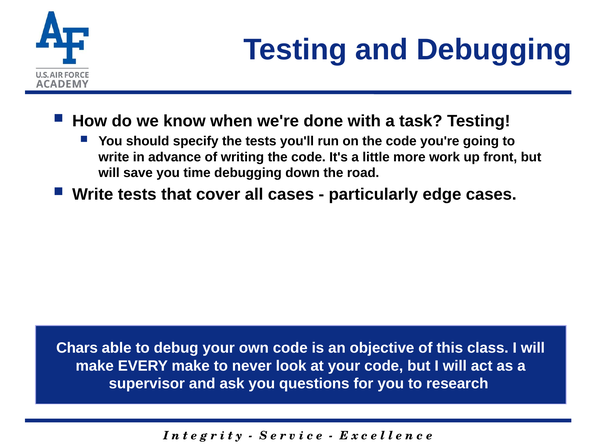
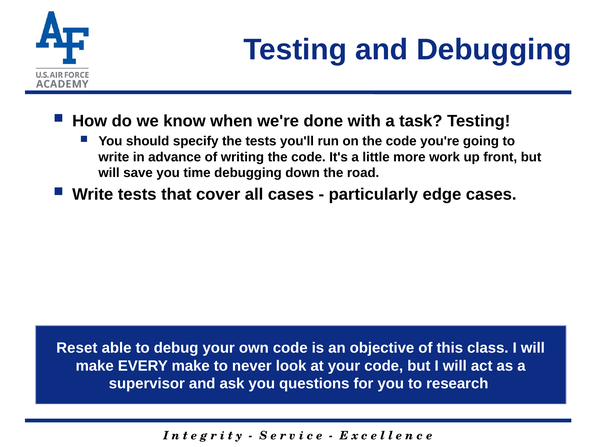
Chars: Chars -> Reset (77, 348)
